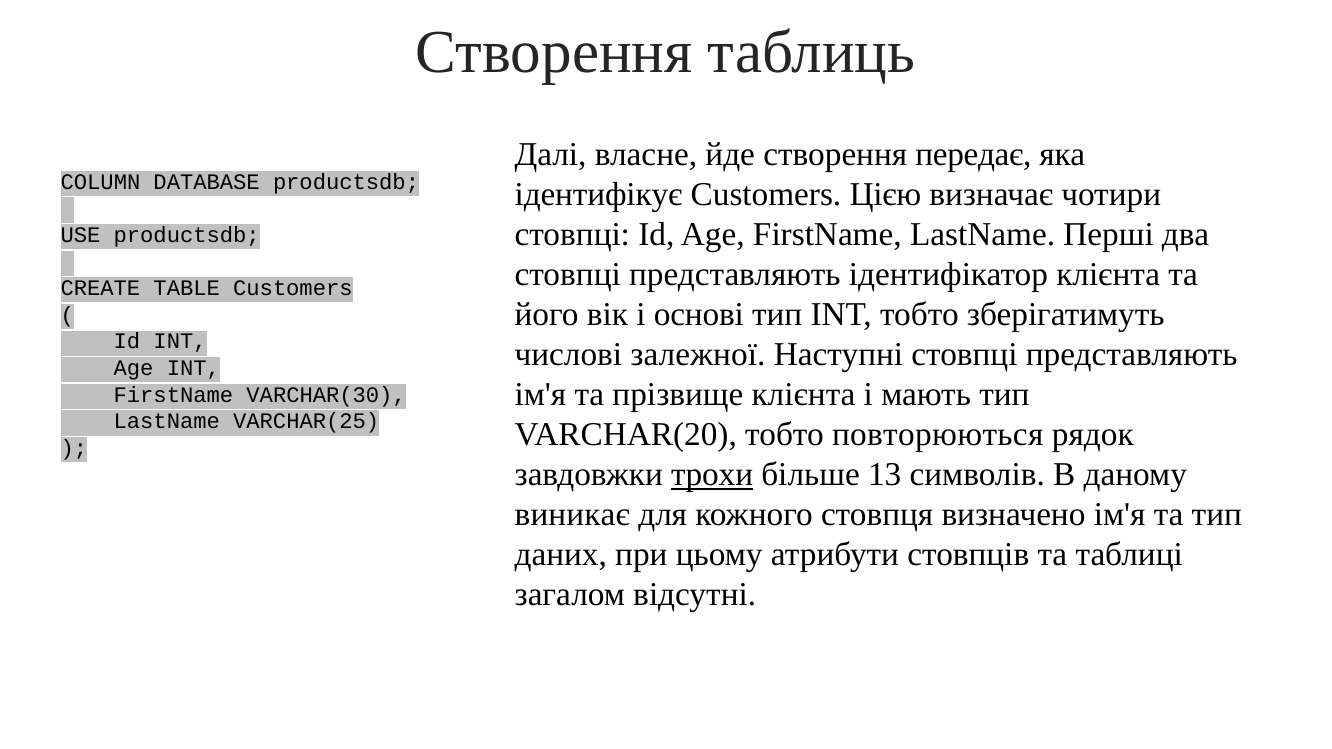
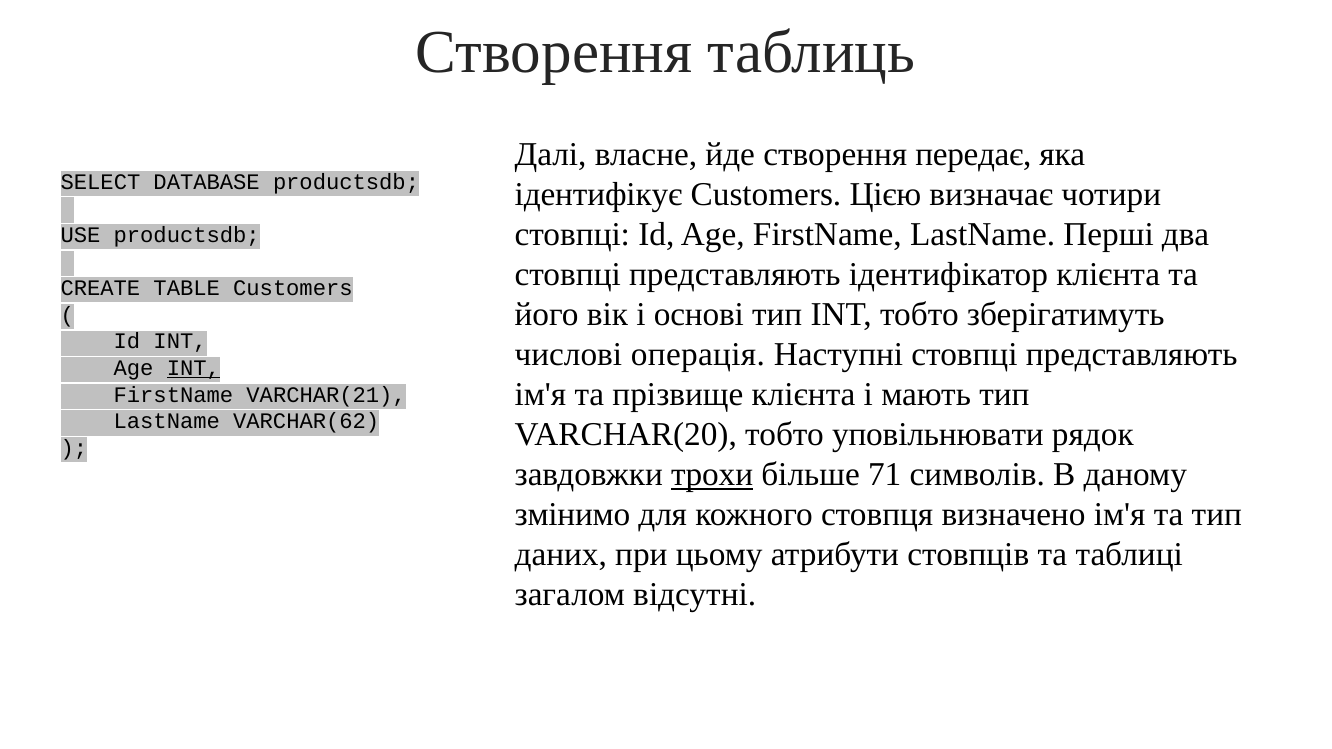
COLUMN: COLUMN -> SELECT (100, 182)
залежної: залежної -> операція (698, 354)
INT underline: none -> present (193, 368)
VARCHAR(30: VARCHAR(30 -> VARCHAR(21 (326, 395)
VARCHAR(25: VARCHAR(25 -> VARCHAR(62 (306, 422)
повторюються: повторюються -> уповільнювати (938, 434)
13: 13 -> 71 (885, 474)
виникає: виникає -> змінимо (572, 514)
